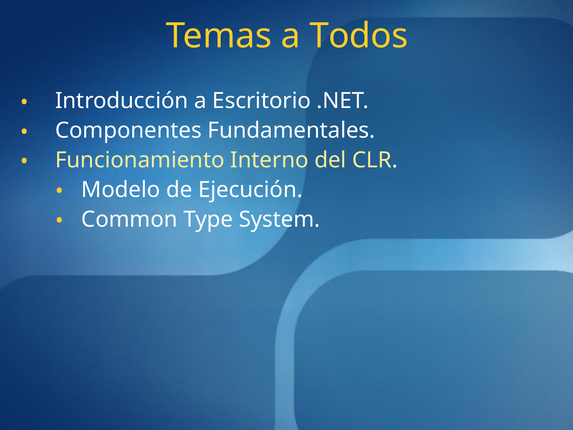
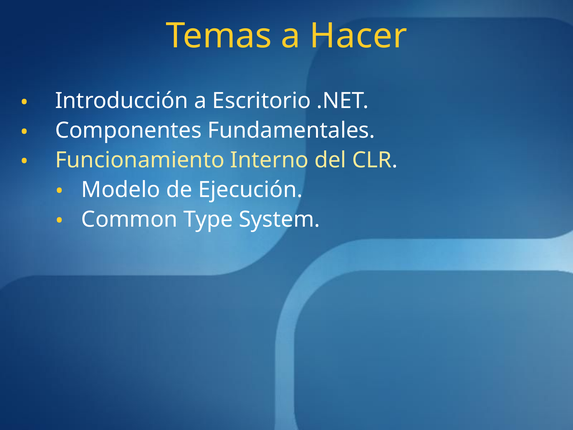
Todos: Todos -> Hacer (358, 36)
